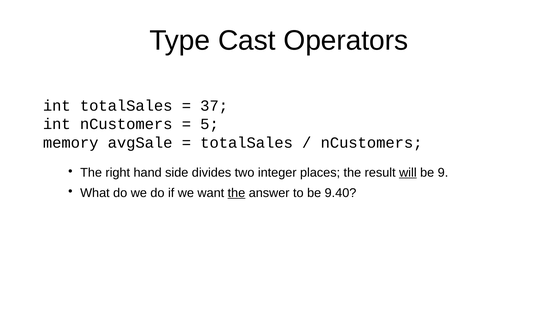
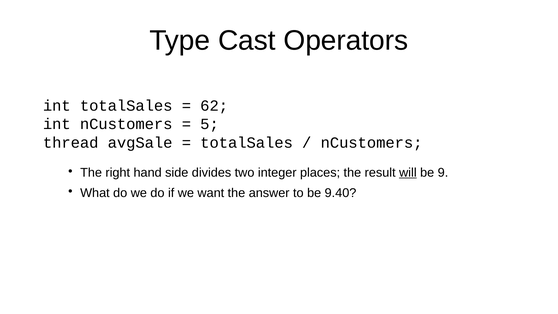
37: 37 -> 62 (214, 106)
memory: memory -> thread (71, 143)
the underline: present -> none (236, 193)
